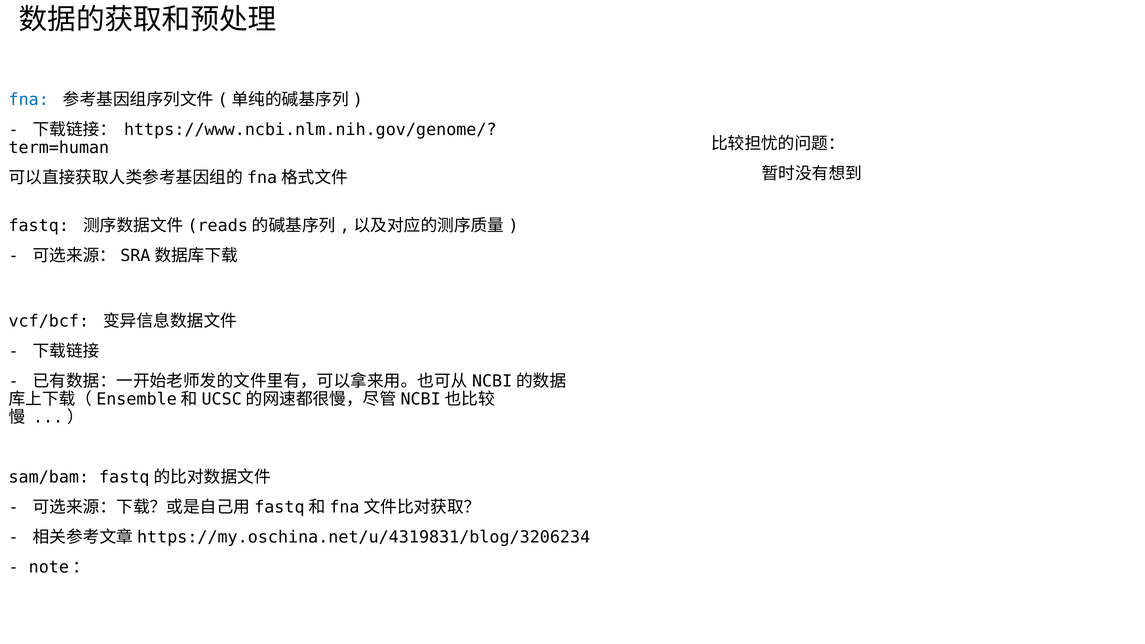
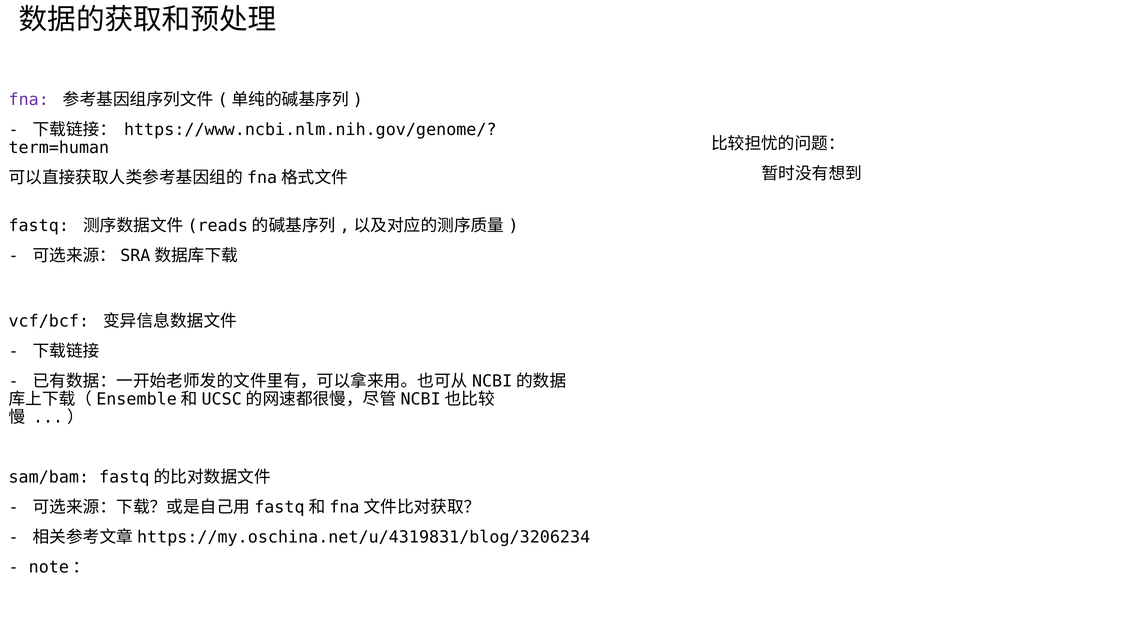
fna colour: blue -> purple (29, 100)
